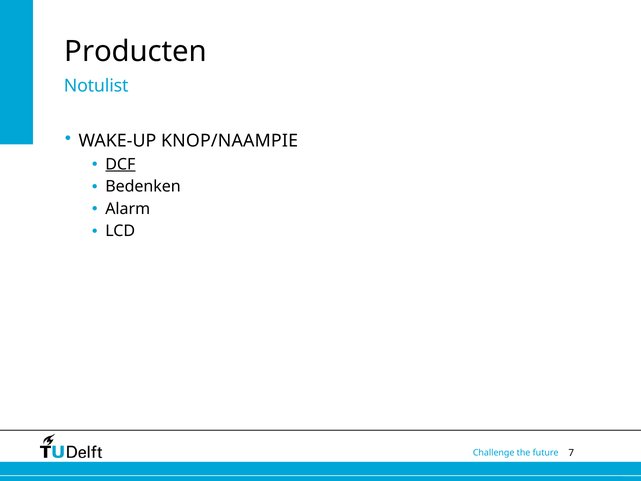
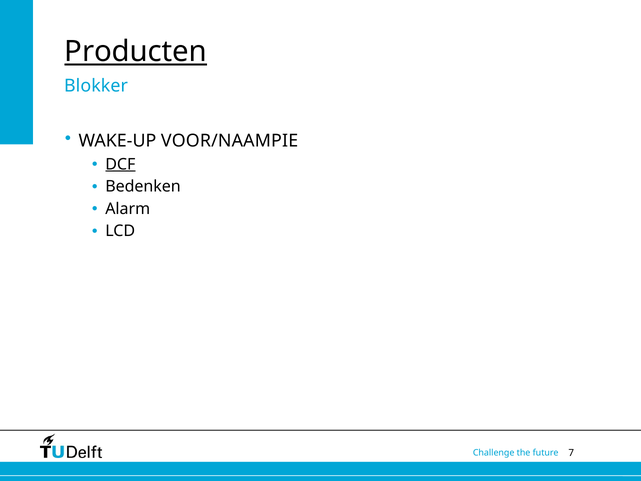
Producten underline: none -> present (136, 52)
Notulist: Notulist -> Blokker (96, 86)
KNOP/NAAMPIE: KNOP/NAAMPIE -> VOOR/NAAMPIE (230, 141)
